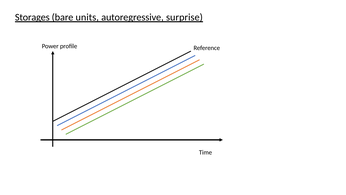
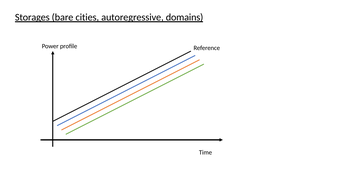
units: units -> cities (87, 17)
surprise: surprise -> domains (185, 17)
